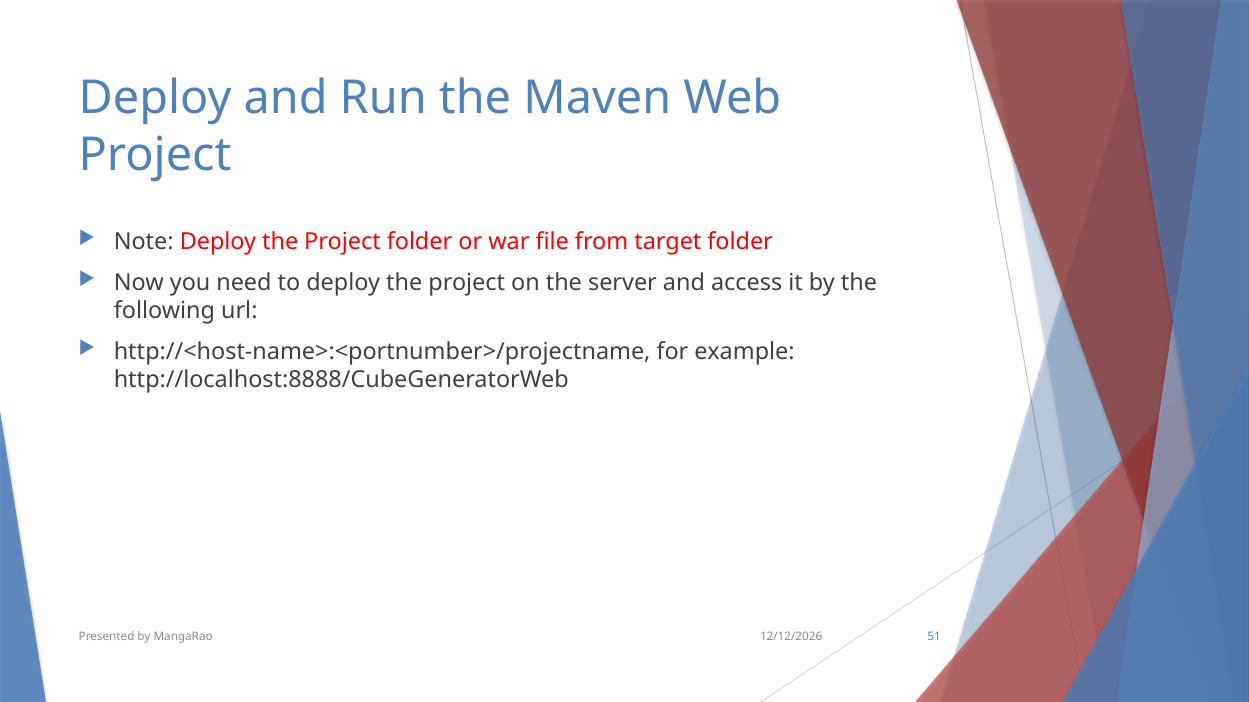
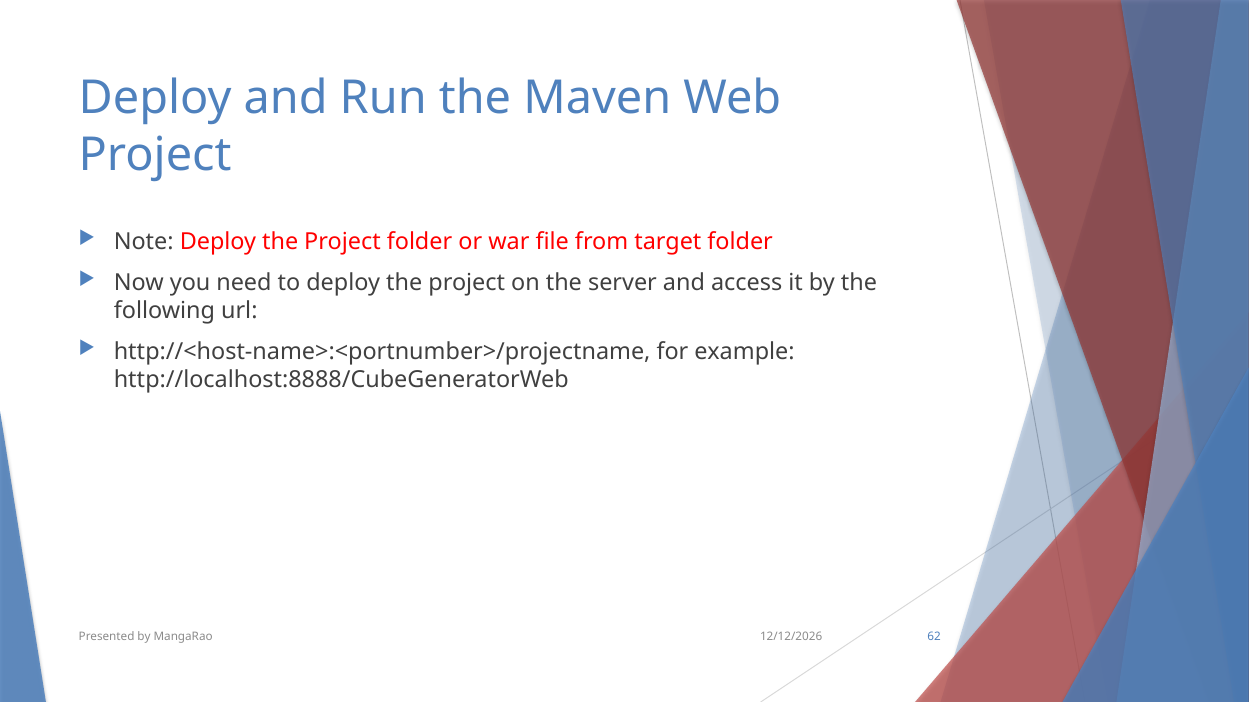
51: 51 -> 62 (934, 637)
